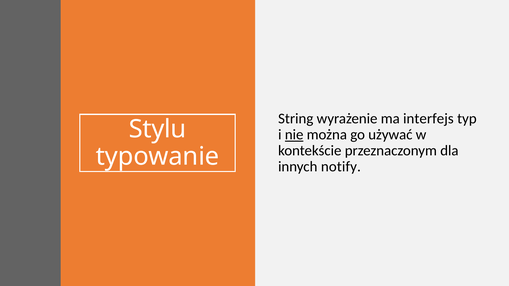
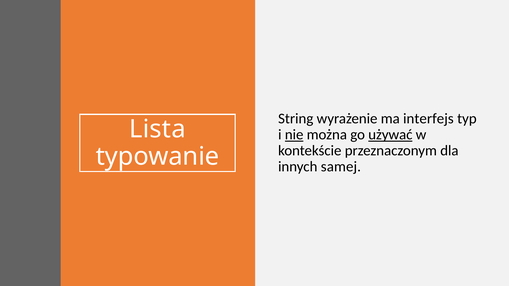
Stylu: Stylu -> Lista (157, 129)
używać underline: none -> present (390, 135)
notify: notify -> samej (341, 167)
